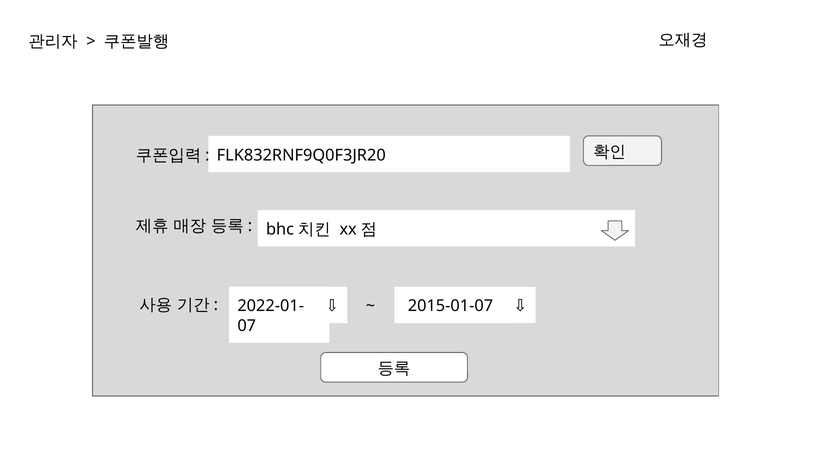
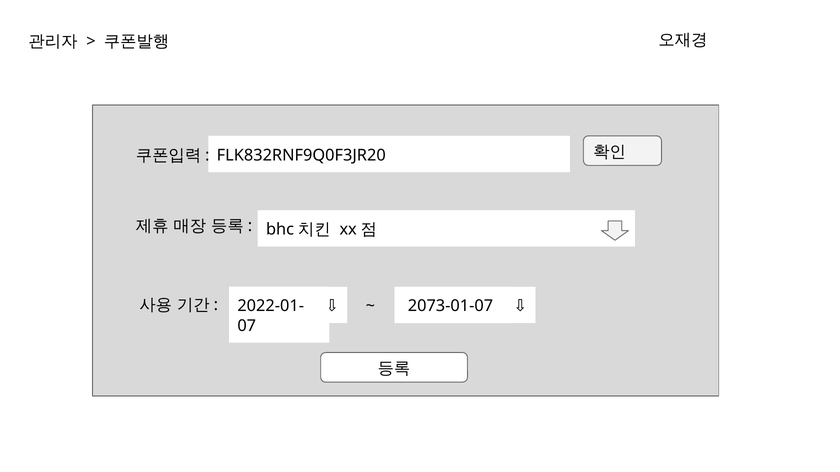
2015-01-07: 2015-01-07 -> 2073-01-07 (450, 306)
